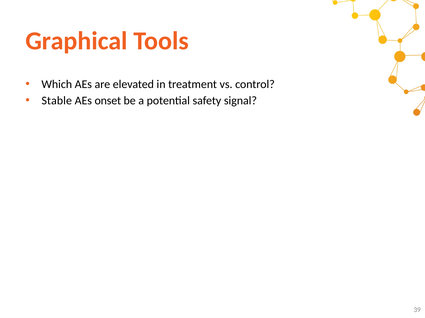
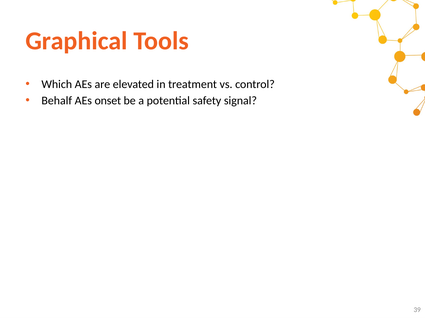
Stable: Stable -> Behalf (57, 101)
